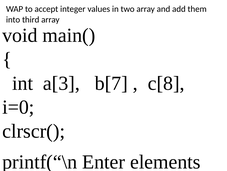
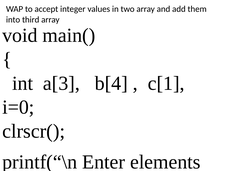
b[7: b[7 -> b[4 (111, 83)
c[8: c[8 -> c[1 (166, 83)
